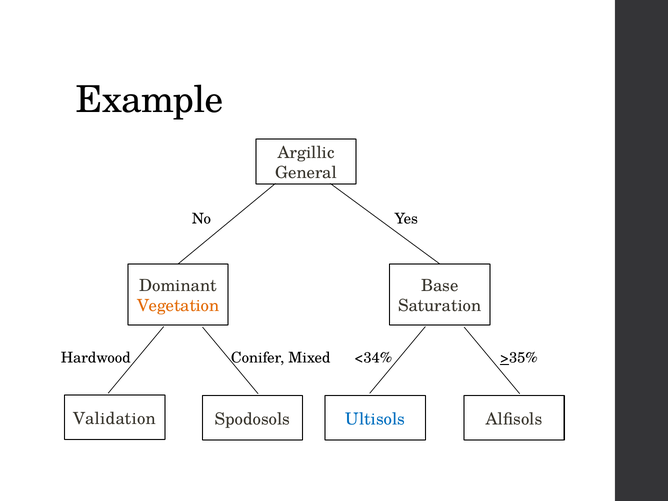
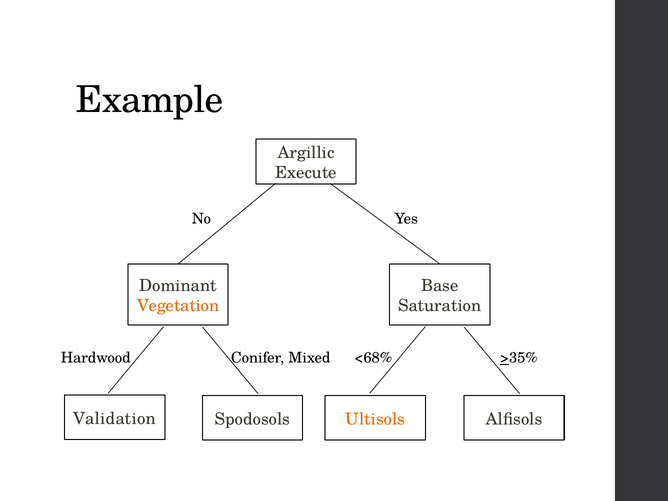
General: General -> Execute (306, 173)
<34%: <34% -> <68% (373, 358)
Ultisols colour: blue -> orange (375, 419)
